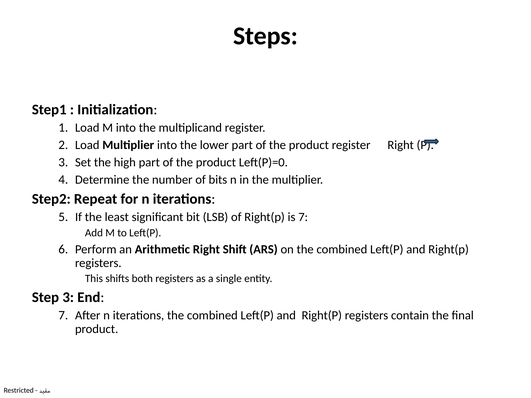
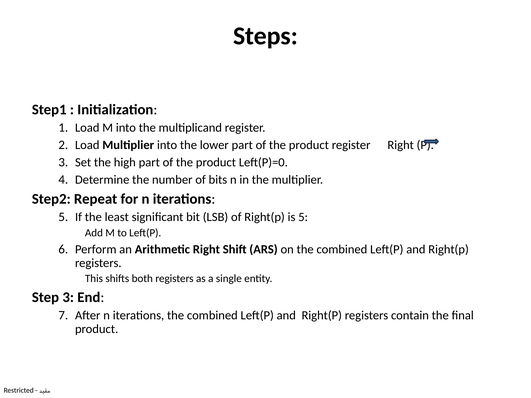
is 7: 7 -> 5 (303, 217)
